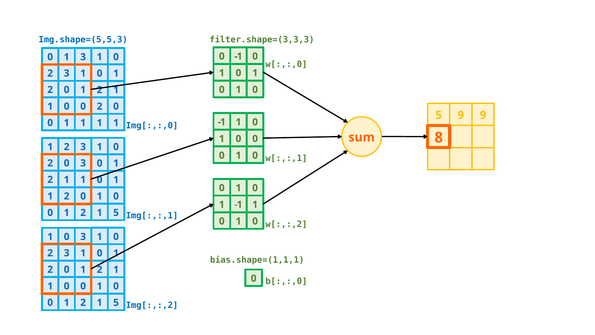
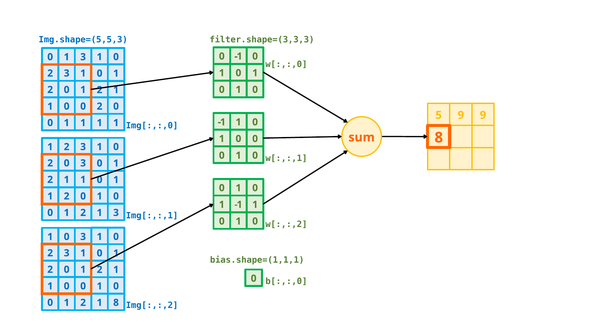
5: 5 -> 3 (116, 212)
5: 5 -> 8 (116, 302)
